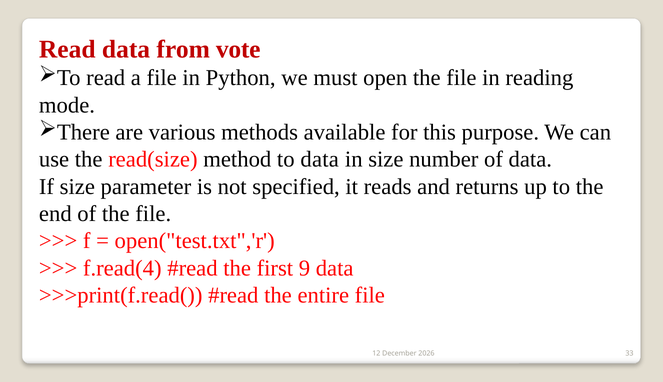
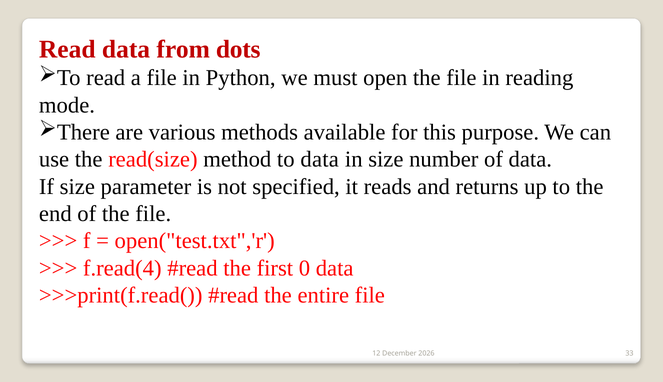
vote: vote -> dots (238, 49)
9: 9 -> 0 (304, 269)
